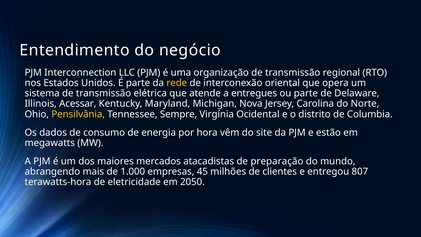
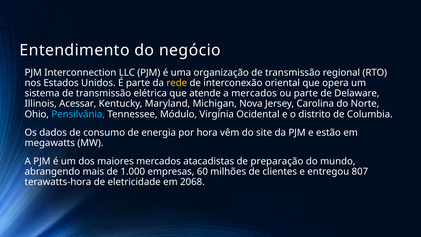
a entregues: entregues -> mercados (254, 93)
Pensilvânia colour: yellow -> light blue (78, 114)
Sempre: Sempre -> Módulo (179, 114)
45: 45 -> 60 (202, 172)
2050: 2050 -> 2068 (192, 182)
